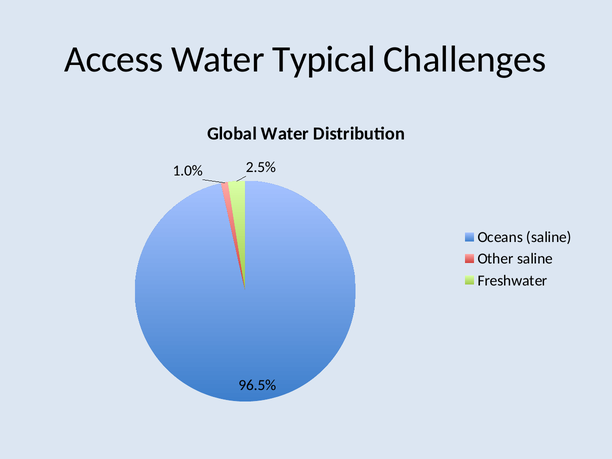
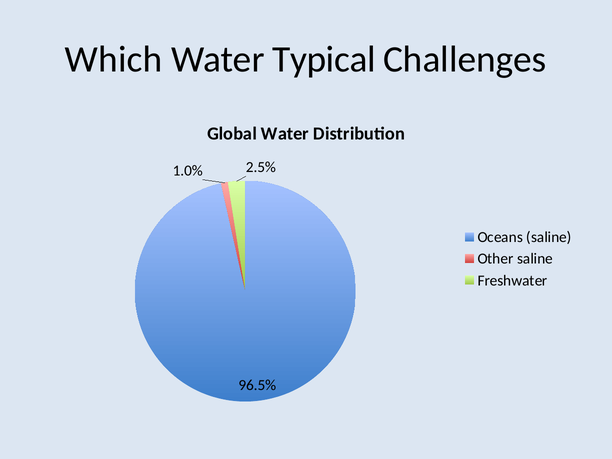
Access: Access -> Which (114, 59)
